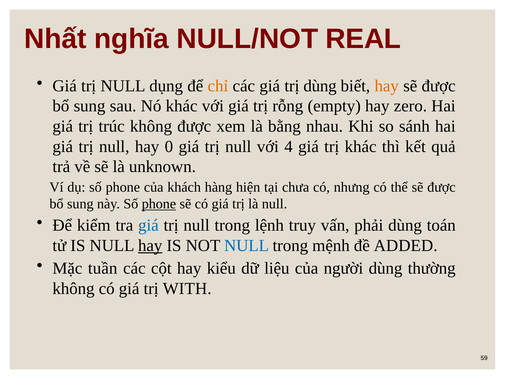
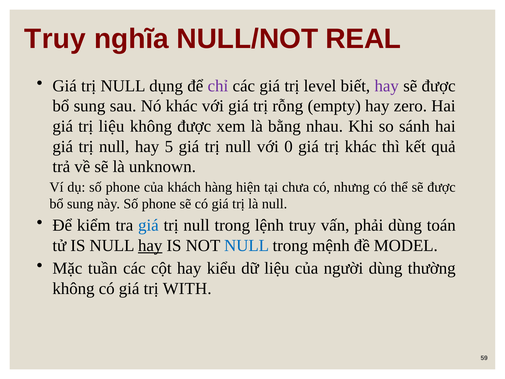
Nhất: Nhất -> Truy (55, 39)
chỉ colour: orange -> purple (218, 86)
trị dùng: dùng -> level (320, 86)
hay colour: orange -> purple (387, 86)
trị trúc: trúc -> liệu (111, 126)
0: 0 -> 5 (169, 146)
4: 4 -> 0 (289, 146)
phone underline: present -> none (159, 204)
ADDED: ADDED -> MODEL (406, 245)
